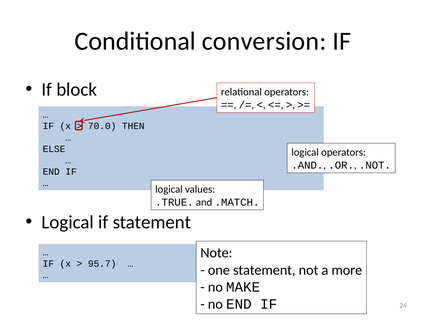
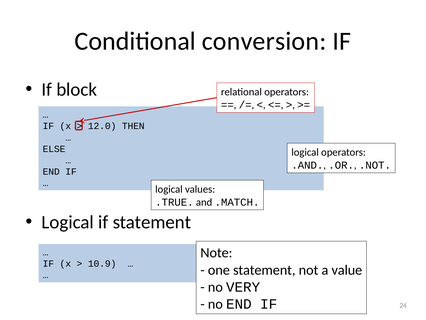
70.0: 70.0 -> 12.0 (102, 126)
95.7: 95.7 -> 10.9 (102, 263)
more: more -> value (347, 270)
MAKE: MAKE -> VERY (243, 287)
